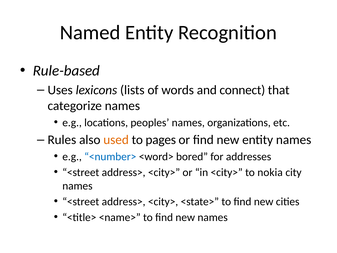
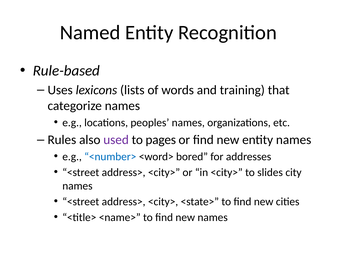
connect: connect -> training (242, 90)
used colour: orange -> purple (116, 140)
nokia: nokia -> slides (270, 172)
